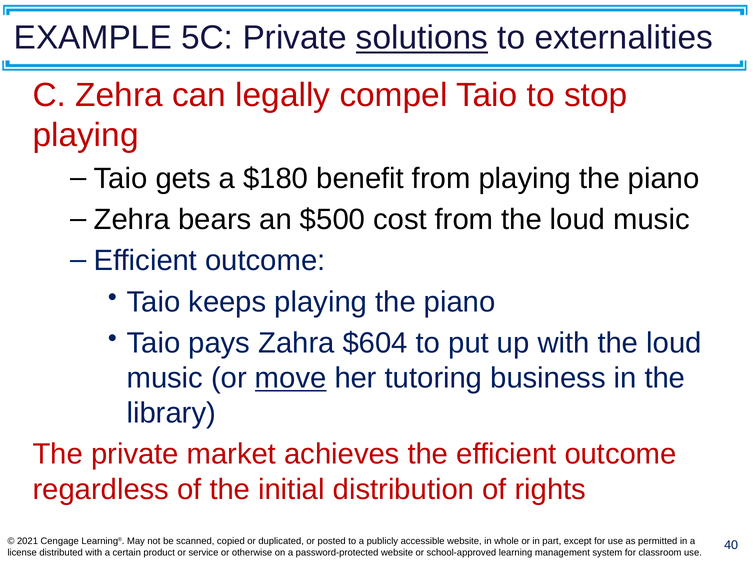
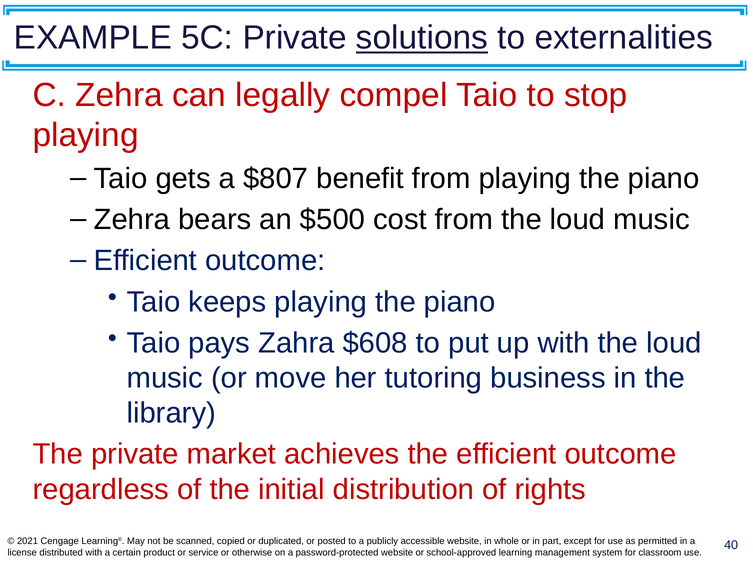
$180: $180 -> $807 (276, 179)
$604: $604 -> $608 (375, 343)
move underline: present -> none (291, 378)
